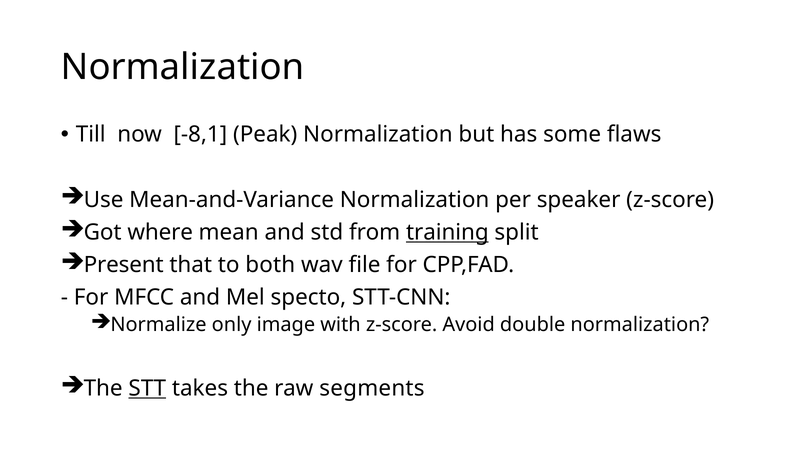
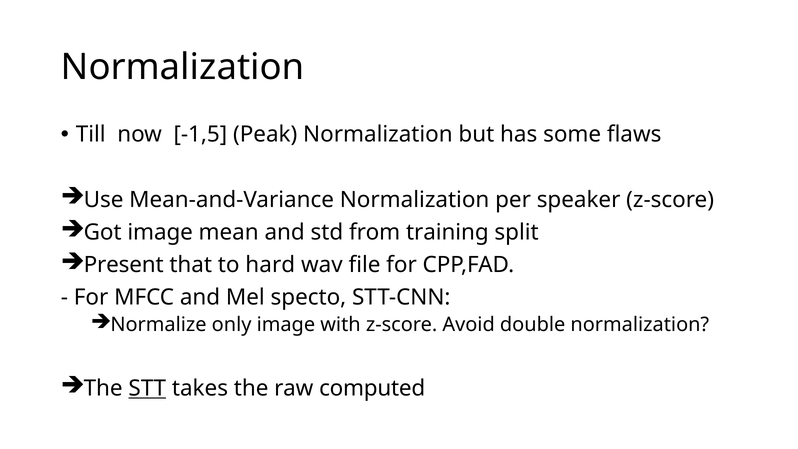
-8,1: -8,1 -> -1,5 (200, 134)
Got where: where -> image (160, 232)
training underline: present -> none (447, 232)
both: both -> hard (270, 265)
segments: segments -> computed (372, 388)
